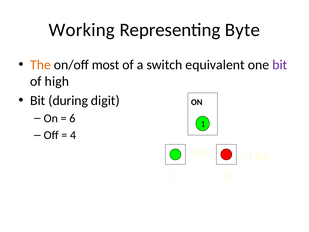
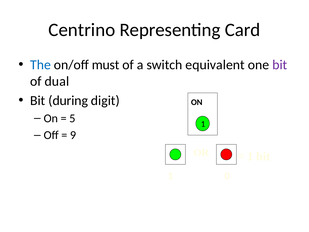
Working: Working -> Centrino (82, 30)
Byte: Byte -> Card (243, 30)
The colour: orange -> blue (40, 65)
most: most -> must (106, 65)
high: high -> dual (57, 81)
6: 6 -> 5 (72, 118)
4: 4 -> 9 (73, 135)
